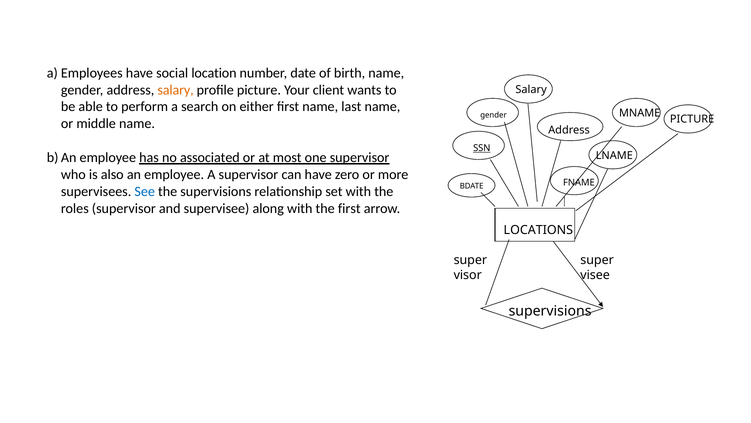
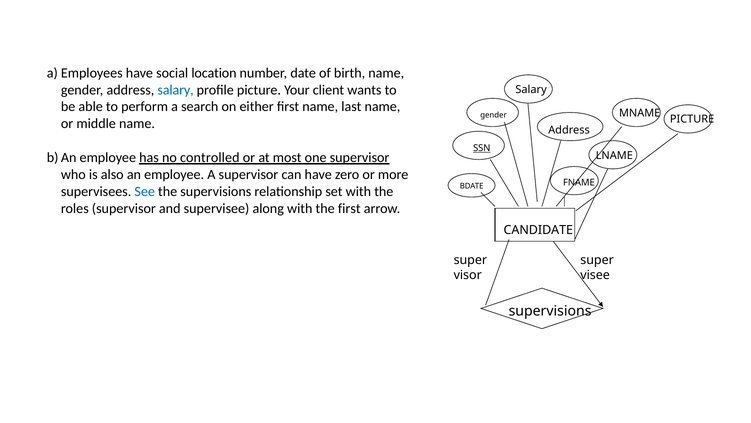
salary colour: orange -> blue (176, 90)
associated: associated -> controlled (210, 157)
LOCATIONS: LOCATIONS -> CANDIDATE (538, 230)
